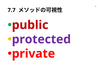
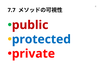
protected colour: purple -> blue (41, 39)
